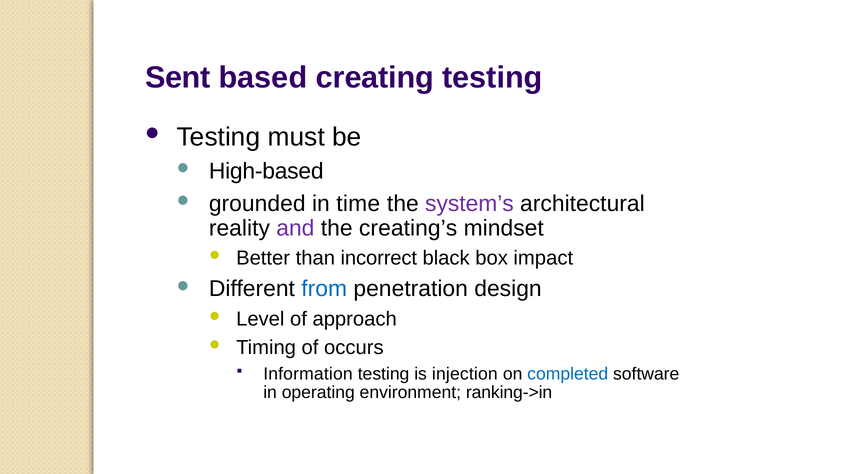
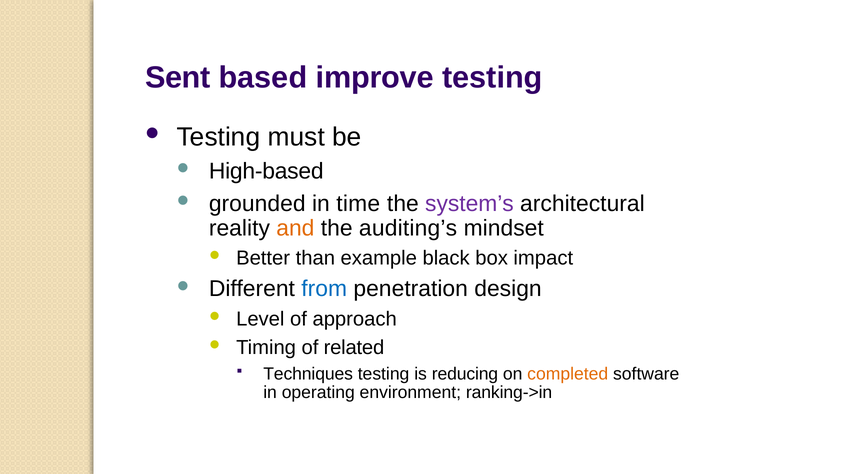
creating: creating -> improve (375, 78)
and colour: purple -> orange (295, 228)
creating’s: creating’s -> auditing’s (408, 228)
incorrect: incorrect -> example (379, 258)
occurs: occurs -> related (354, 348)
Information: Information -> Techniques (308, 374)
injection: injection -> reducing (465, 374)
completed colour: blue -> orange (568, 374)
